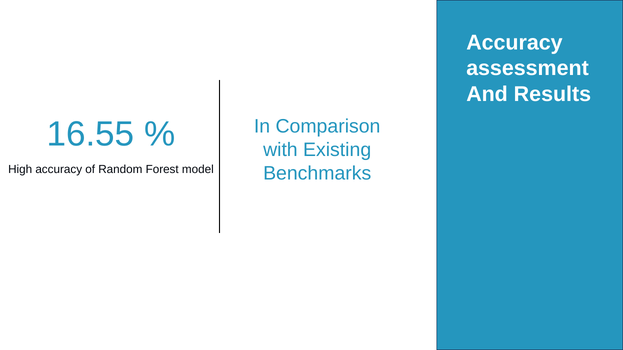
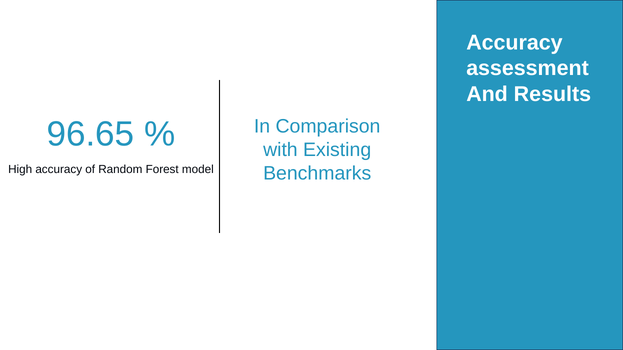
16.55: 16.55 -> 96.65 (91, 134)
